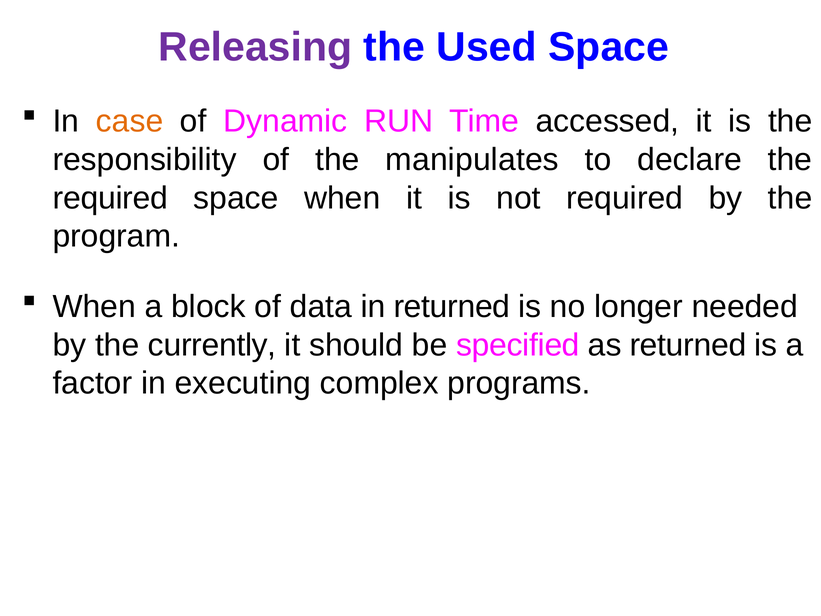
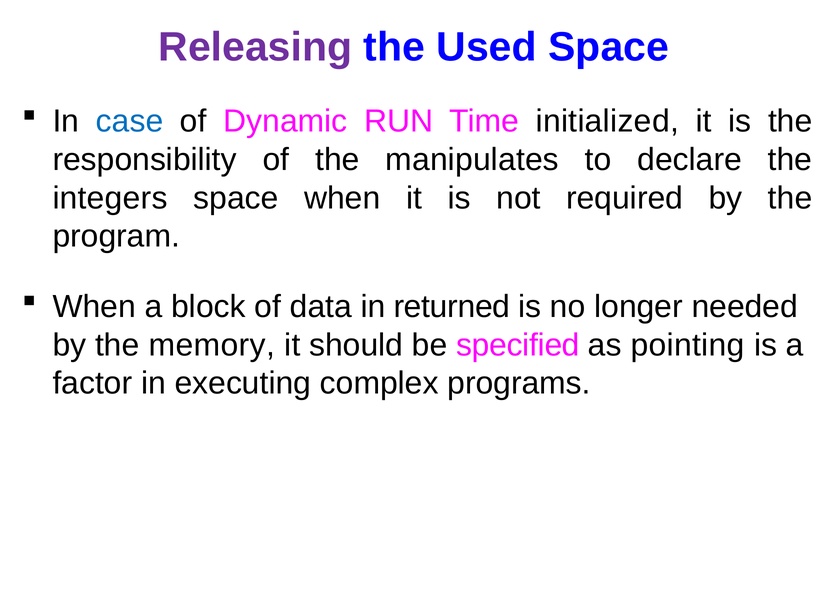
case colour: orange -> blue (130, 121)
accessed: accessed -> initialized (607, 121)
required: required -> integers (110, 198)
currently: currently -> memory (212, 345)
as returned: returned -> pointing (688, 345)
